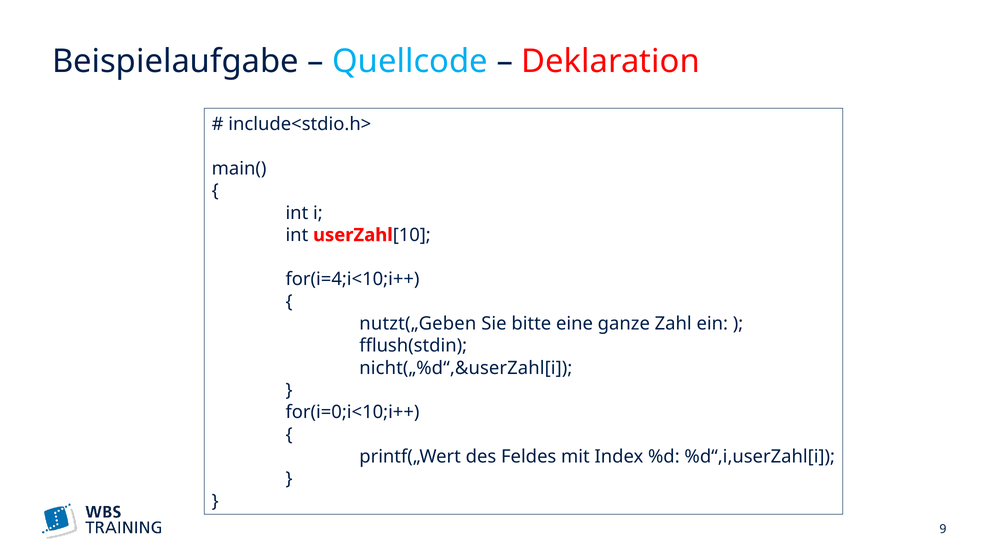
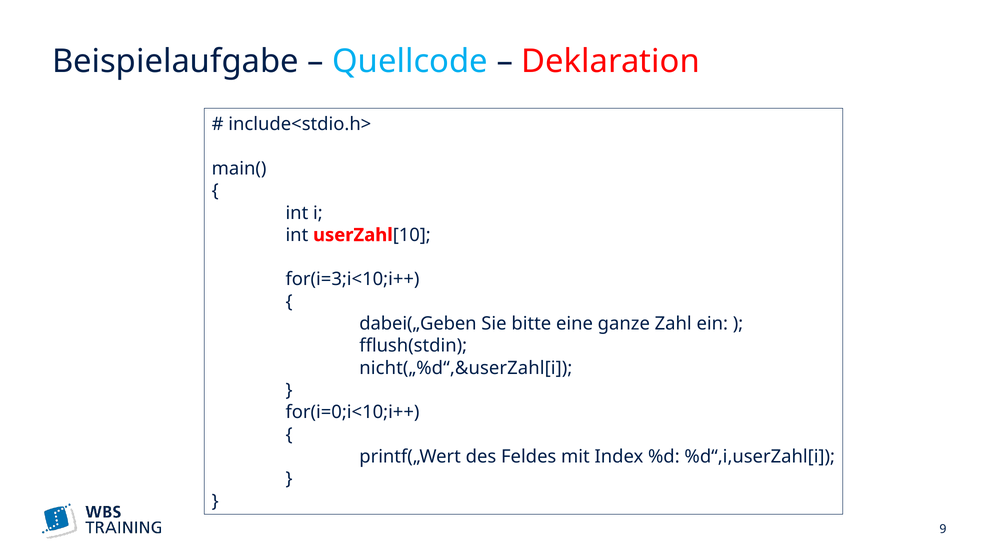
for(i=4;i<10;i++: for(i=4;i<10;i++ -> for(i=3;i<10;i++ (353, 279)
nutzt(„Geben: nutzt(„Geben -> dabei(„Geben (418, 323)
